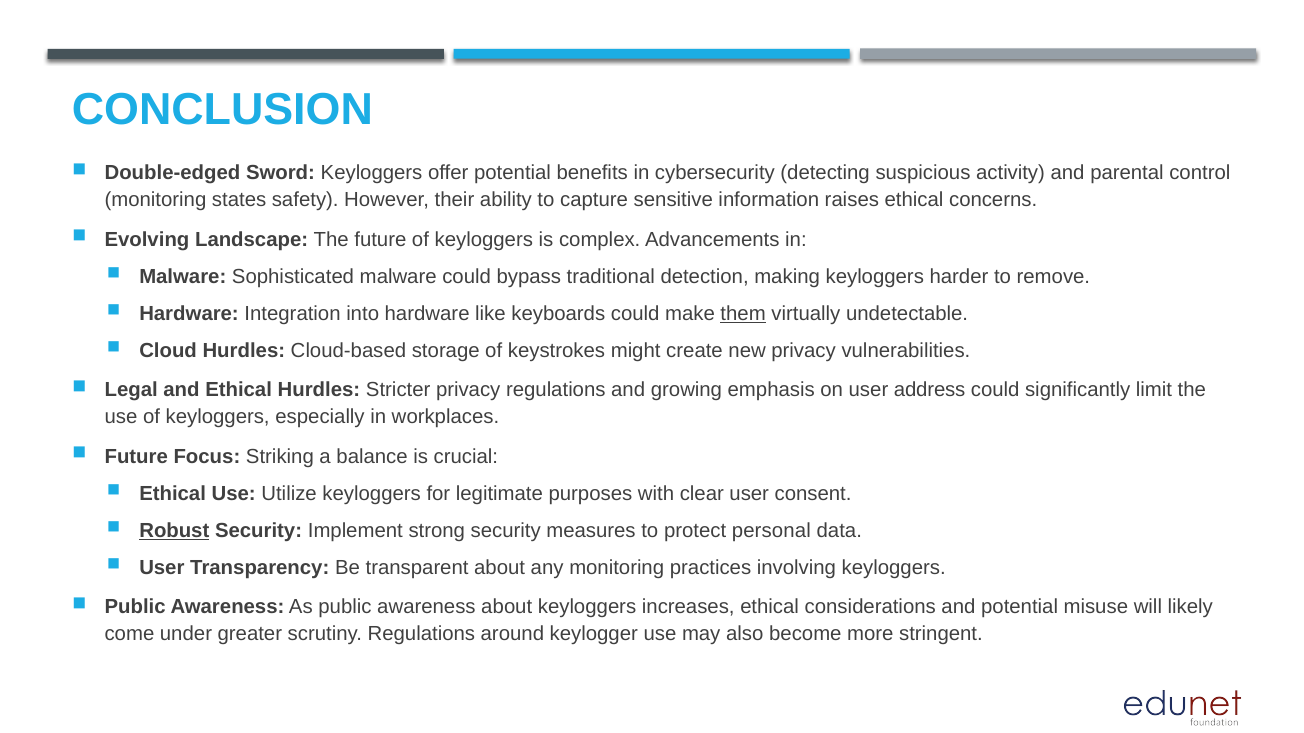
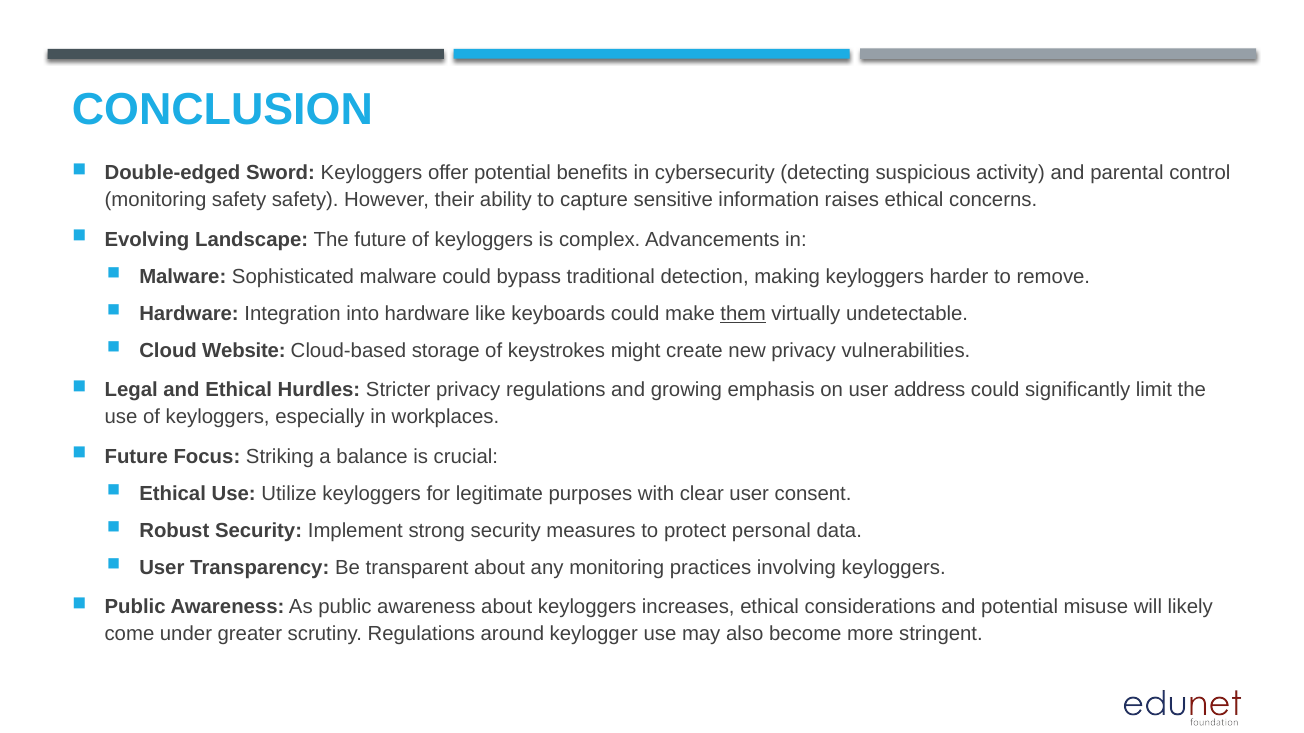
monitoring states: states -> safety (239, 200)
Cloud Hurdles: Hurdles -> Website (244, 351)
Robust underline: present -> none (174, 531)
